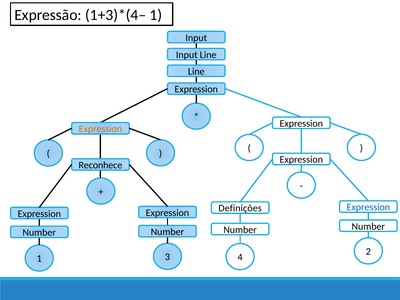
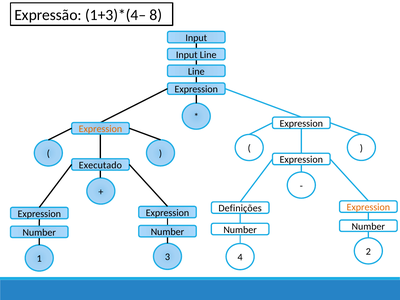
1: 1 -> 8 (156, 15)
Reconhece: Reconhece -> Executado (100, 165)
Expression colour: blue -> orange (368, 207)
